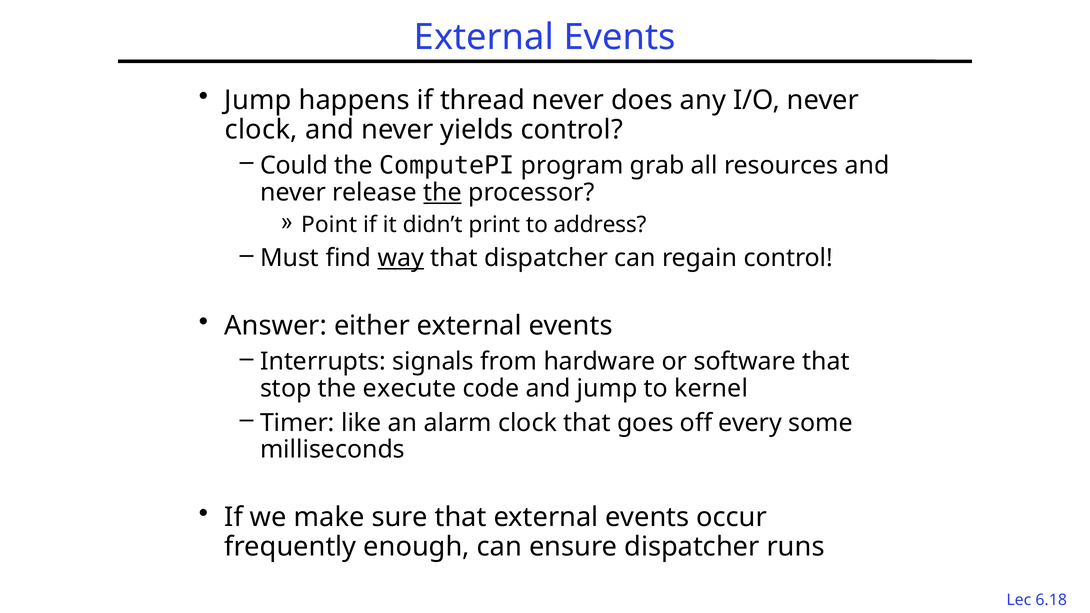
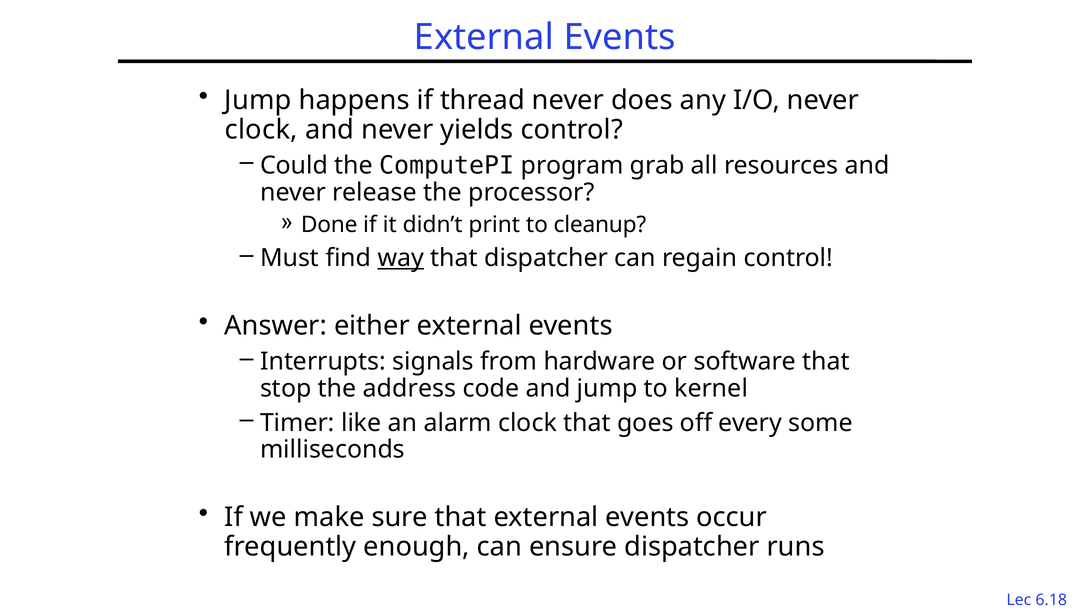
the underline: present -> none (442, 192)
Point: Point -> Done (329, 225)
address: address -> cleanup (600, 225)
execute: execute -> address (410, 388)
